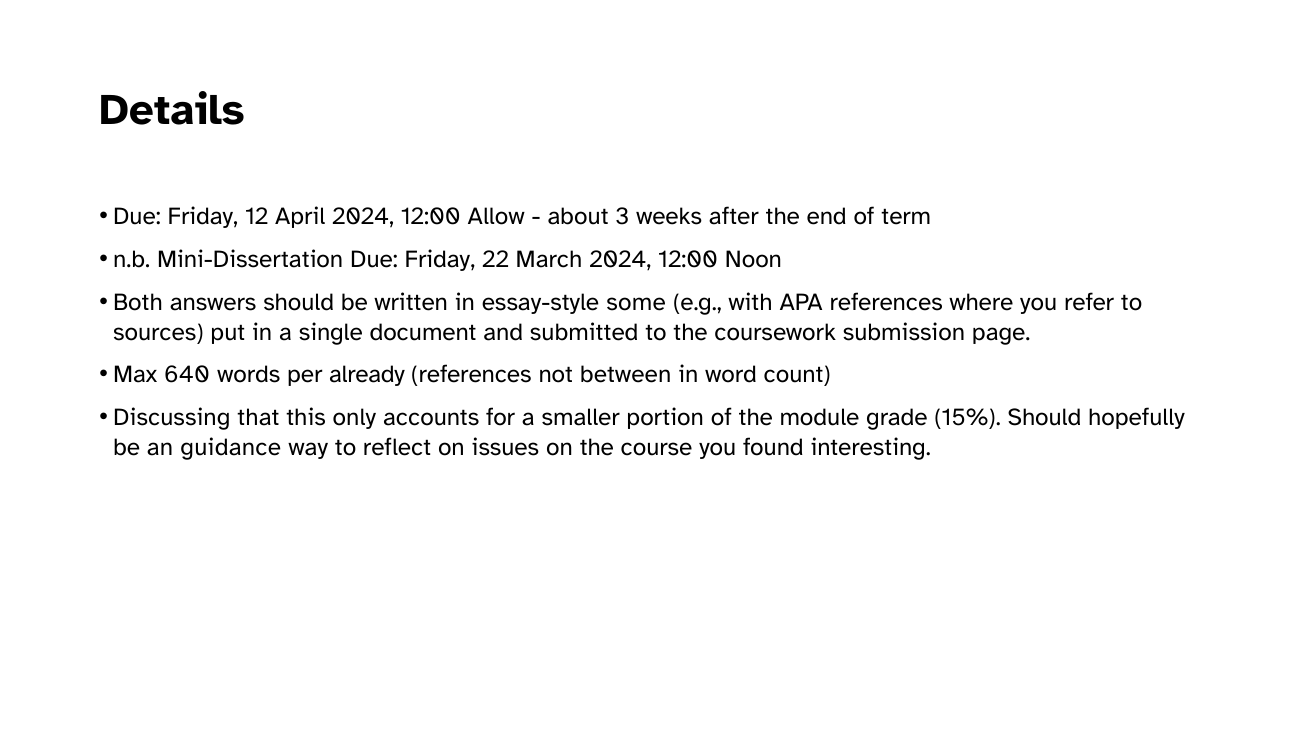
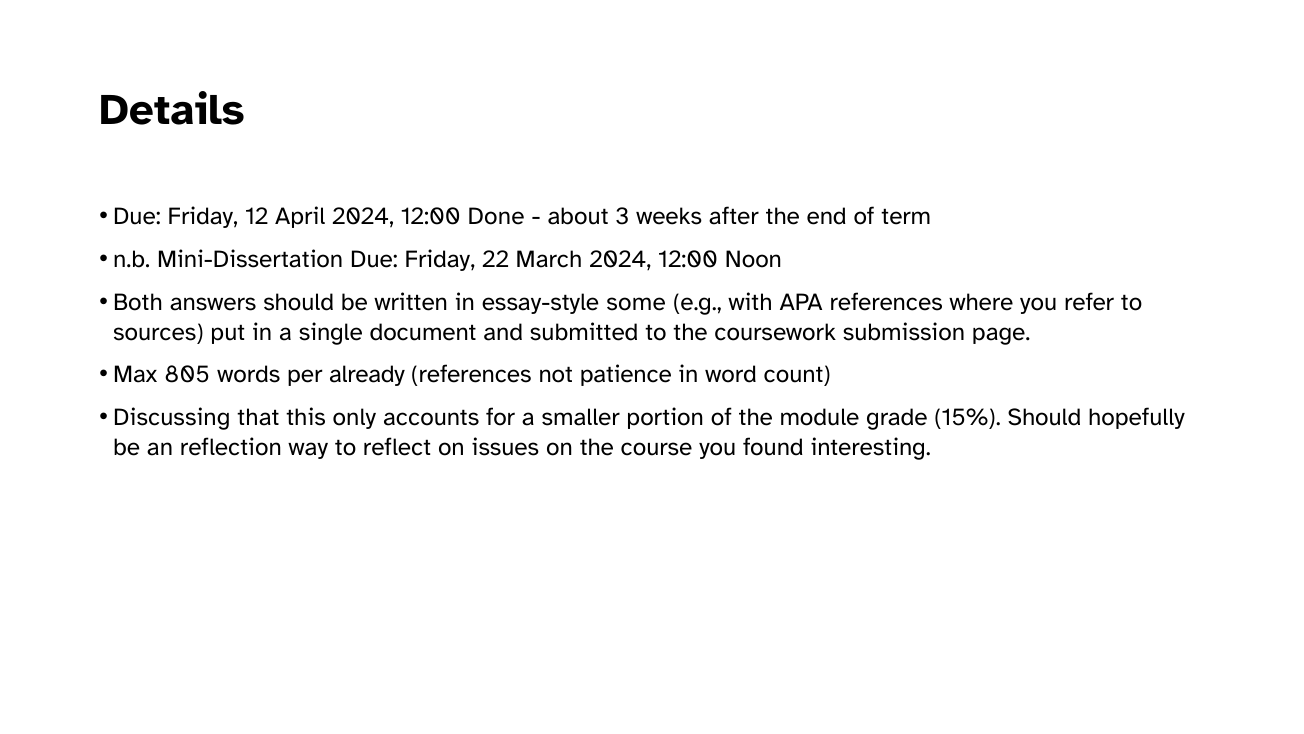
Allow: Allow -> Done (496, 217)
640: 640 -> 805 (187, 375)
between: between -> patience (626, 375)
guidance: guidance -> reflection (231, 447)
